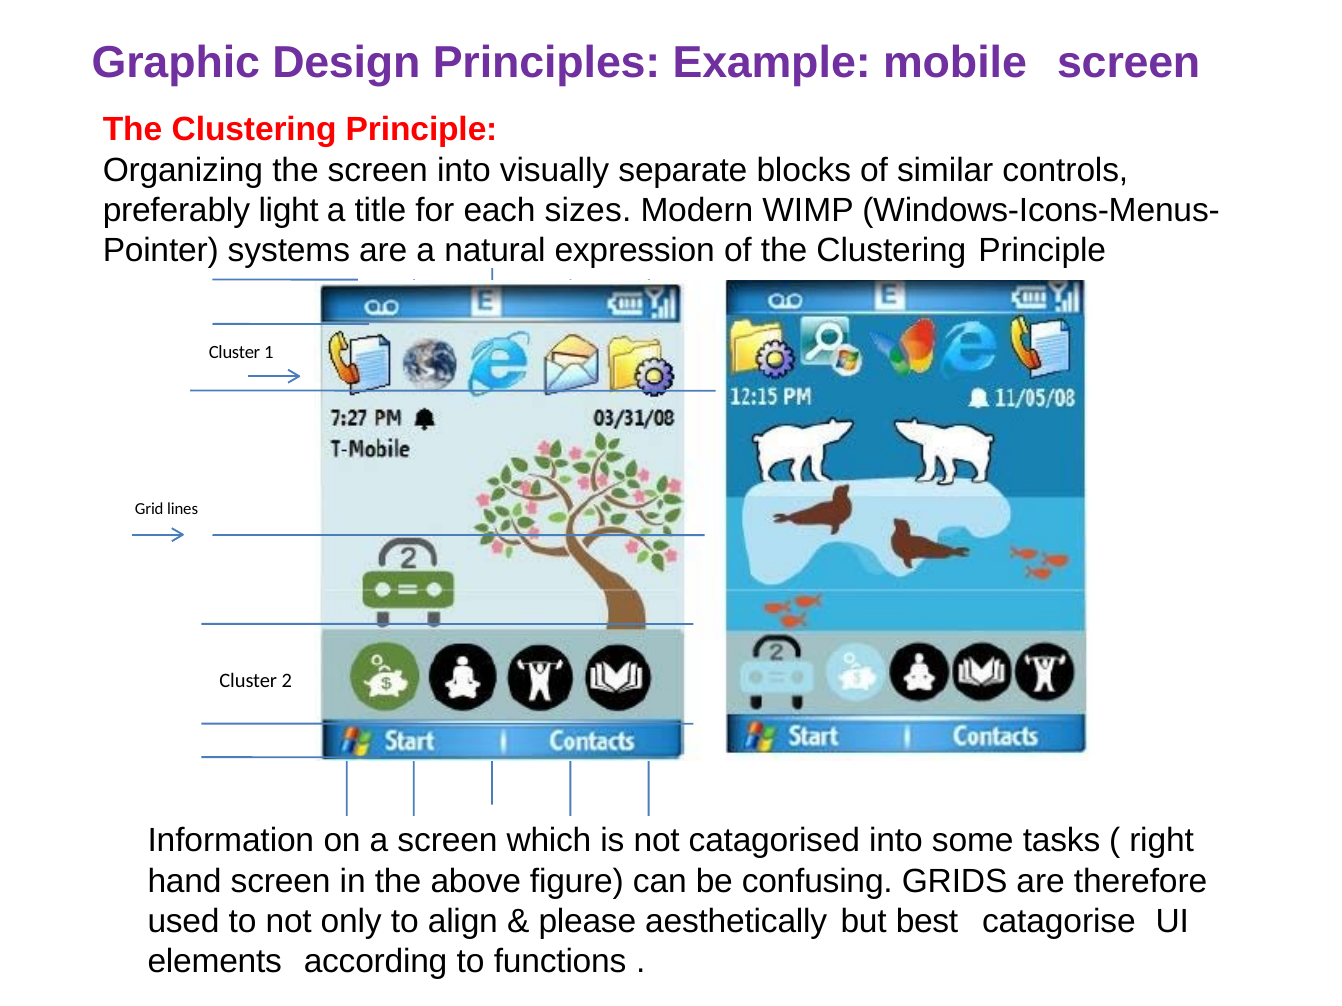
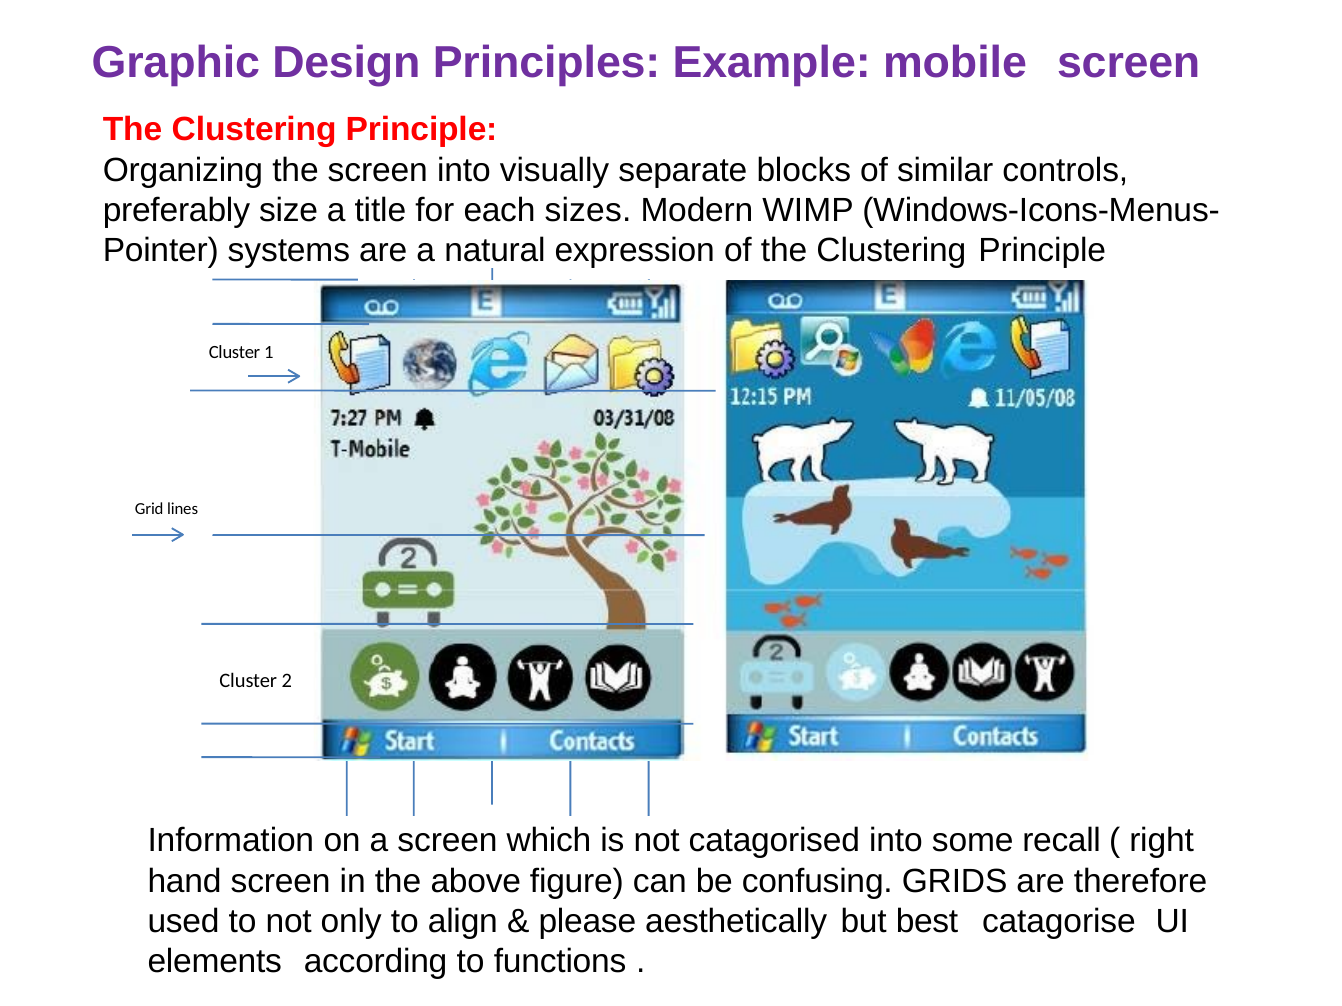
light: light -> size (289, 210)
tasks: tasks -> recall (1062, 841)
